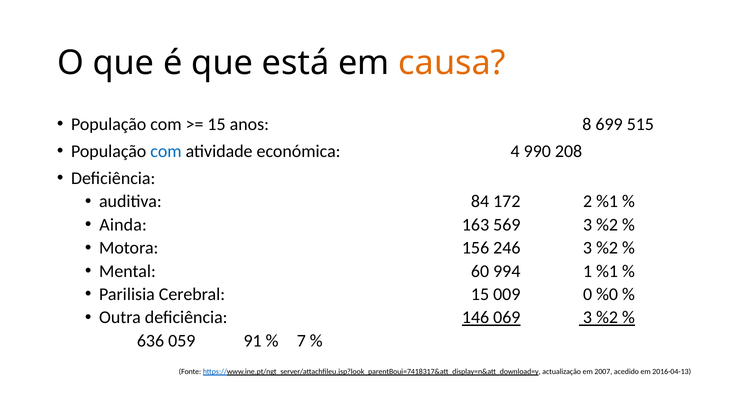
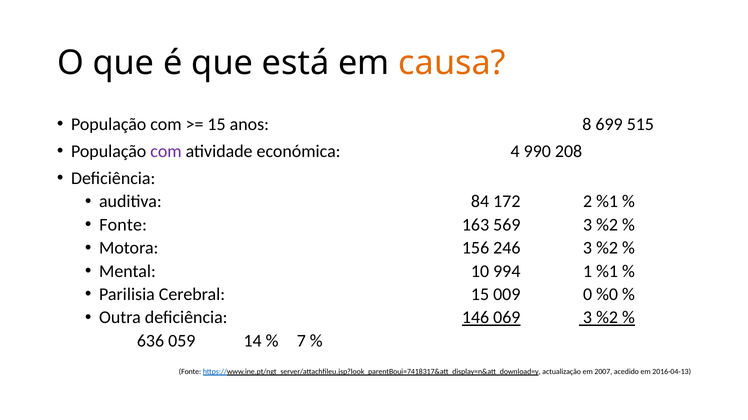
com colour: blue -> purple (166, 152)
Ainda: Ainda -> Fonte (123, 225)
60: 60 -> 10 (480, 272)
91: 91 -> 14 (253, 341)
